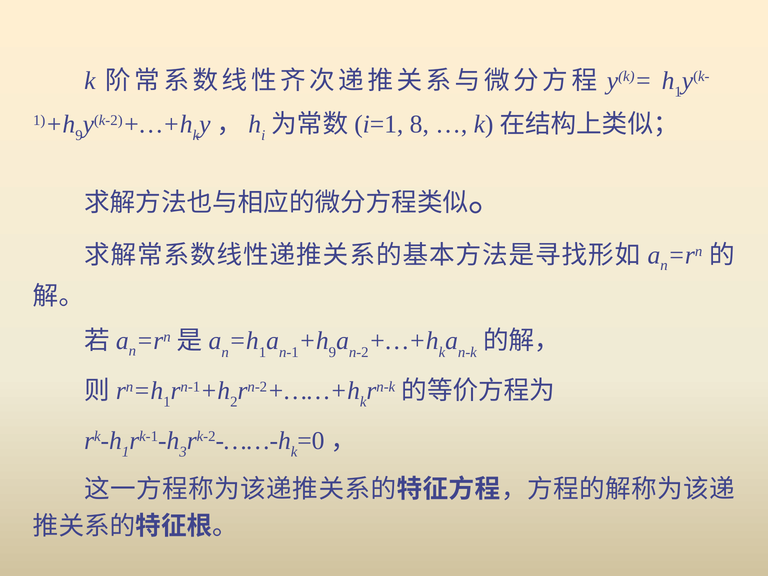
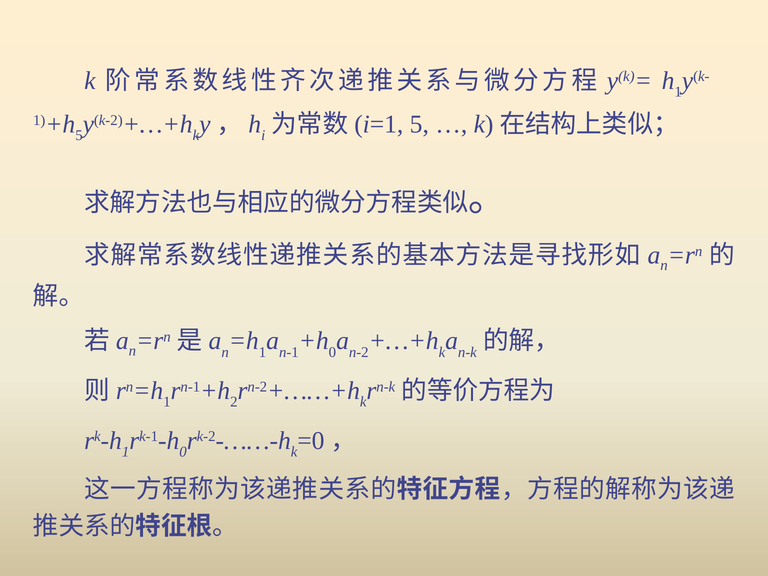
9: 9 -> 5 (79, 135)
8: 8 -> 5 (419, 124)
9: 9 -> 0 (332, 352)
3: 3 -> 0 (183, 452)
